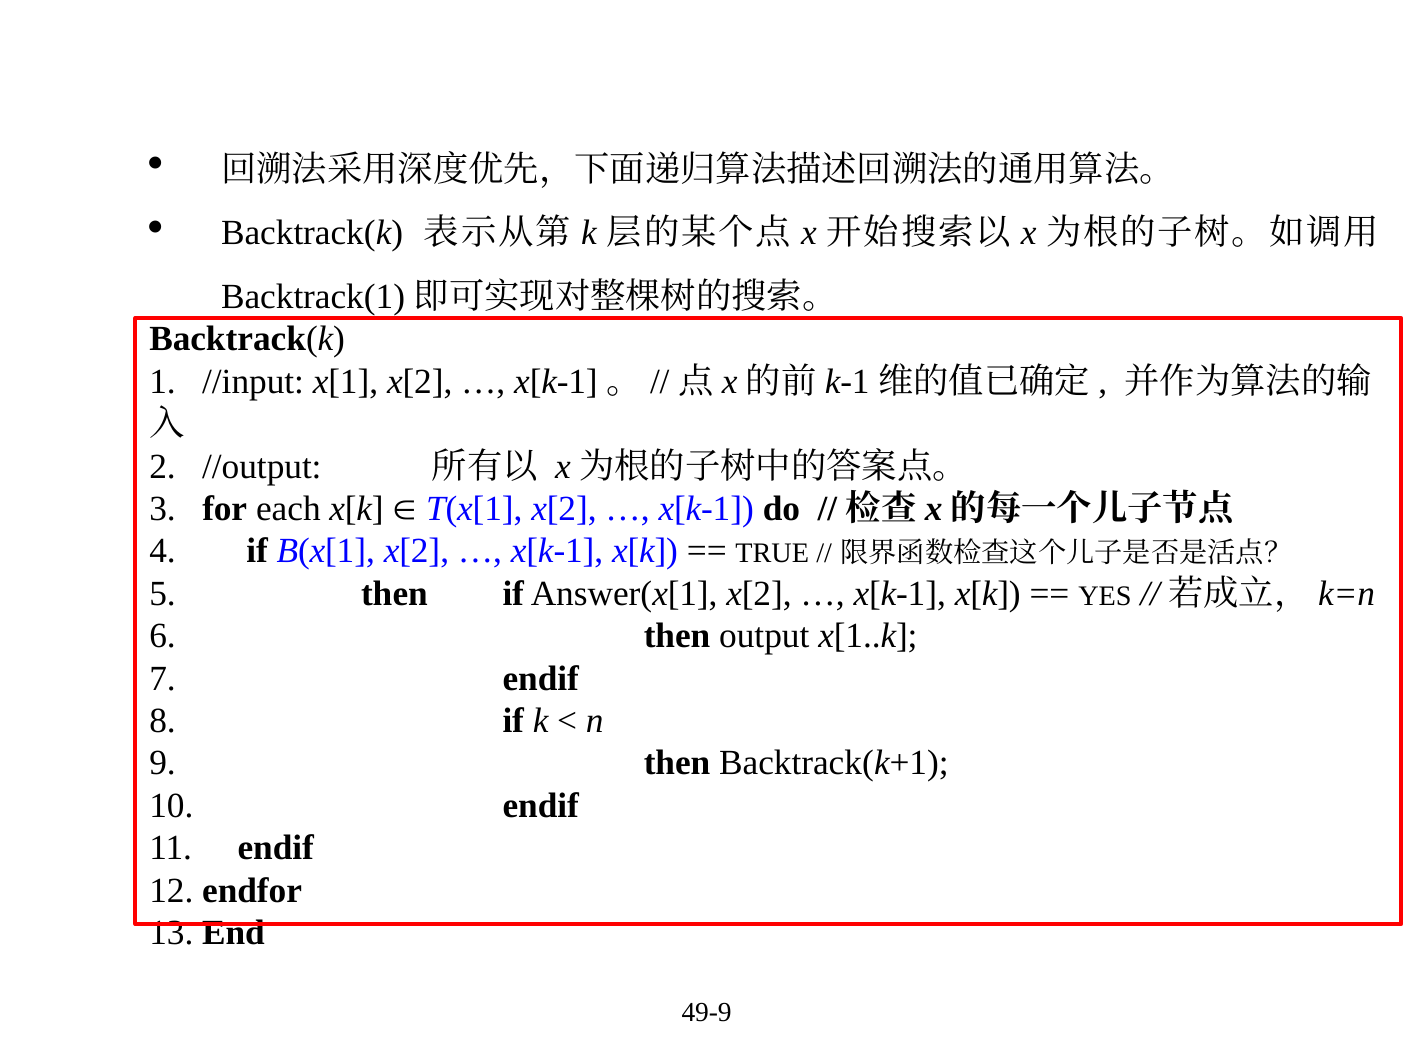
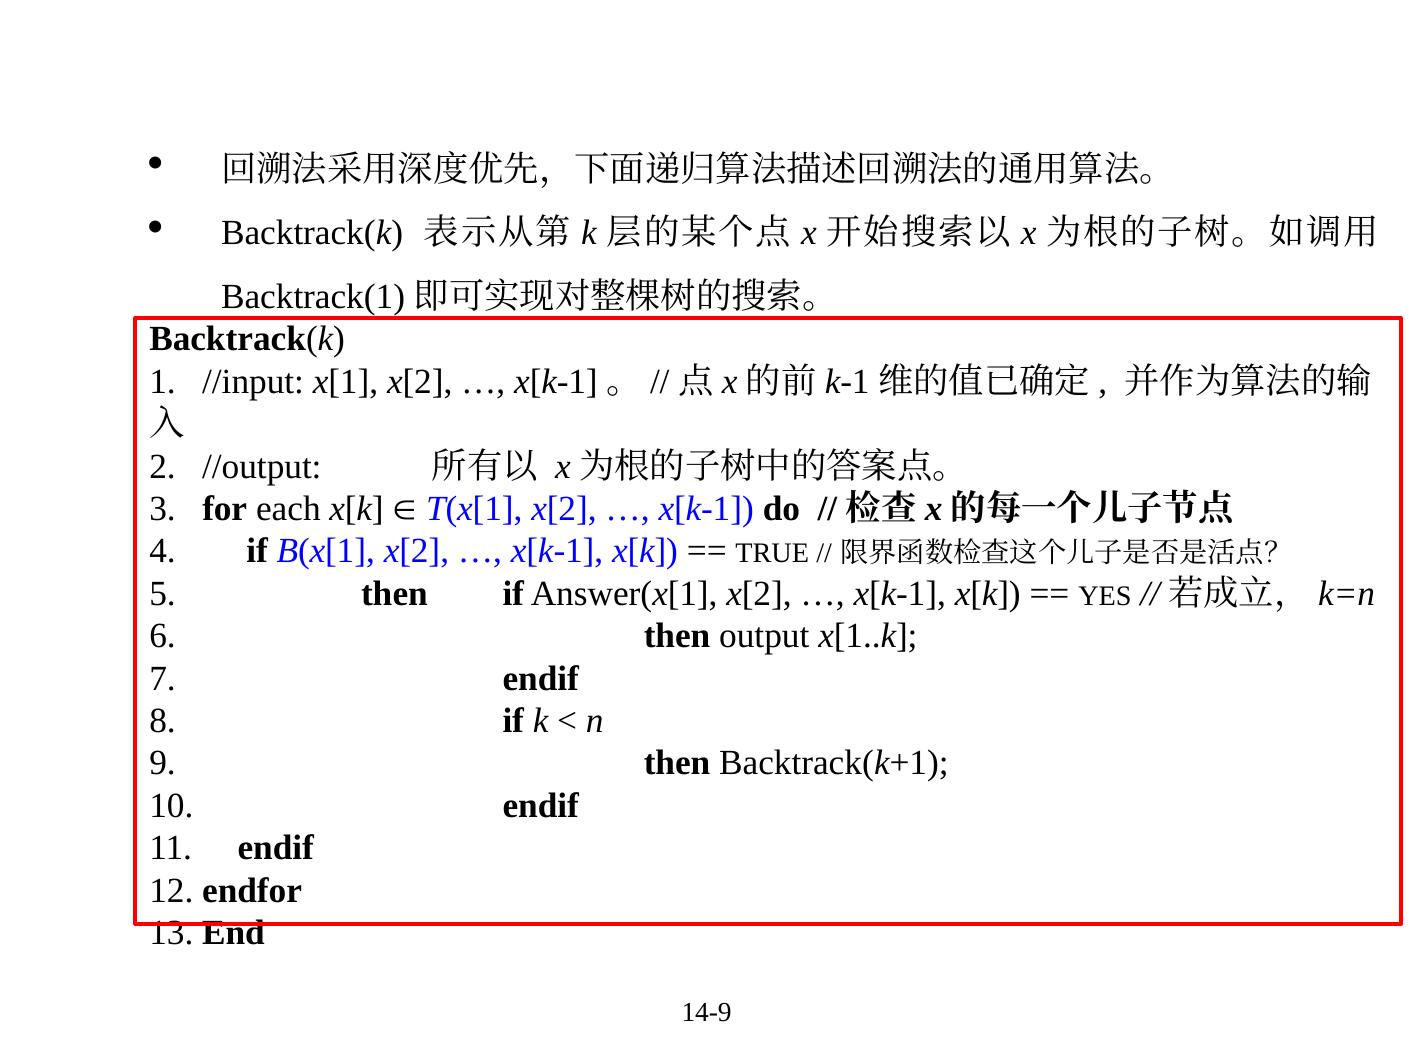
49-9: 49-9 -> 14-9 (707, 1012)
